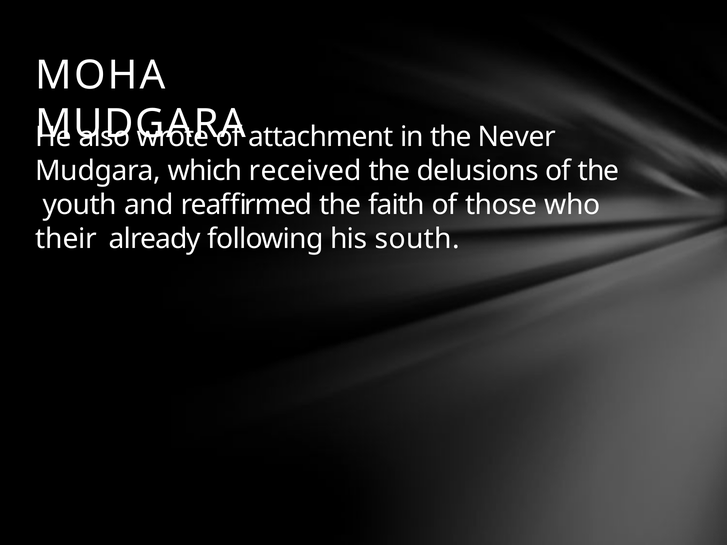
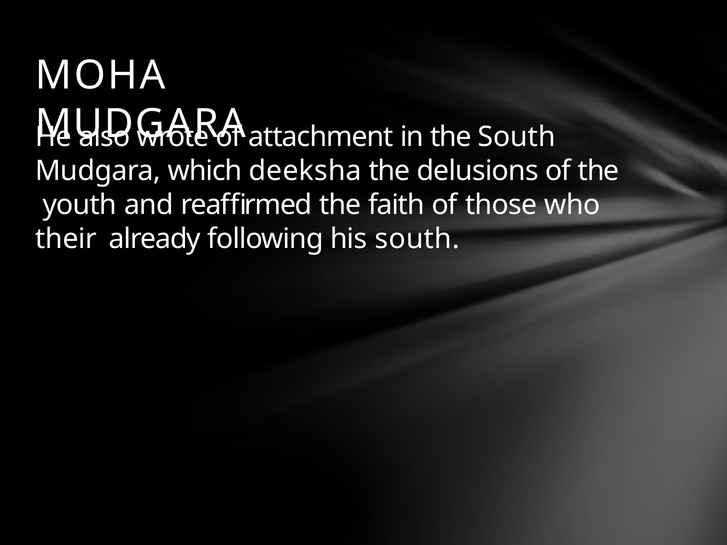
the Never: Never -> South (517, 137)
received: received -> deeksha (305, 171)
